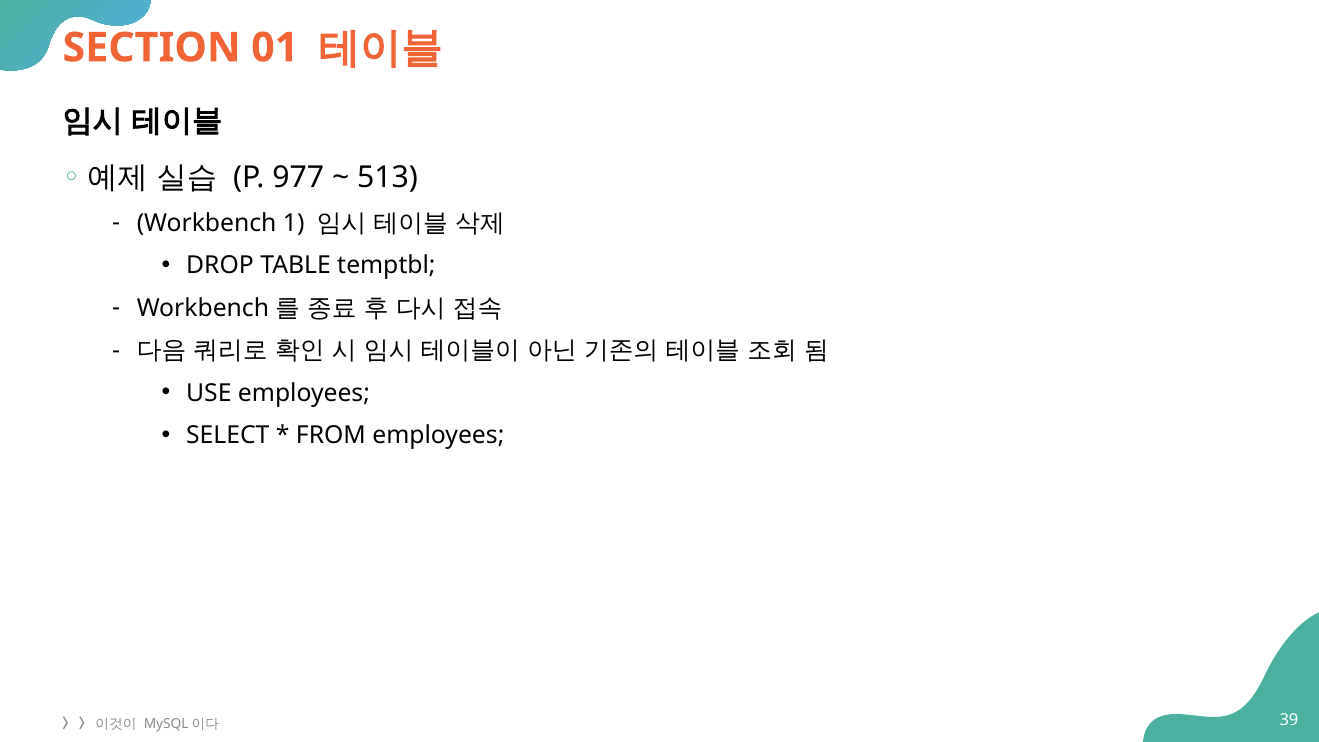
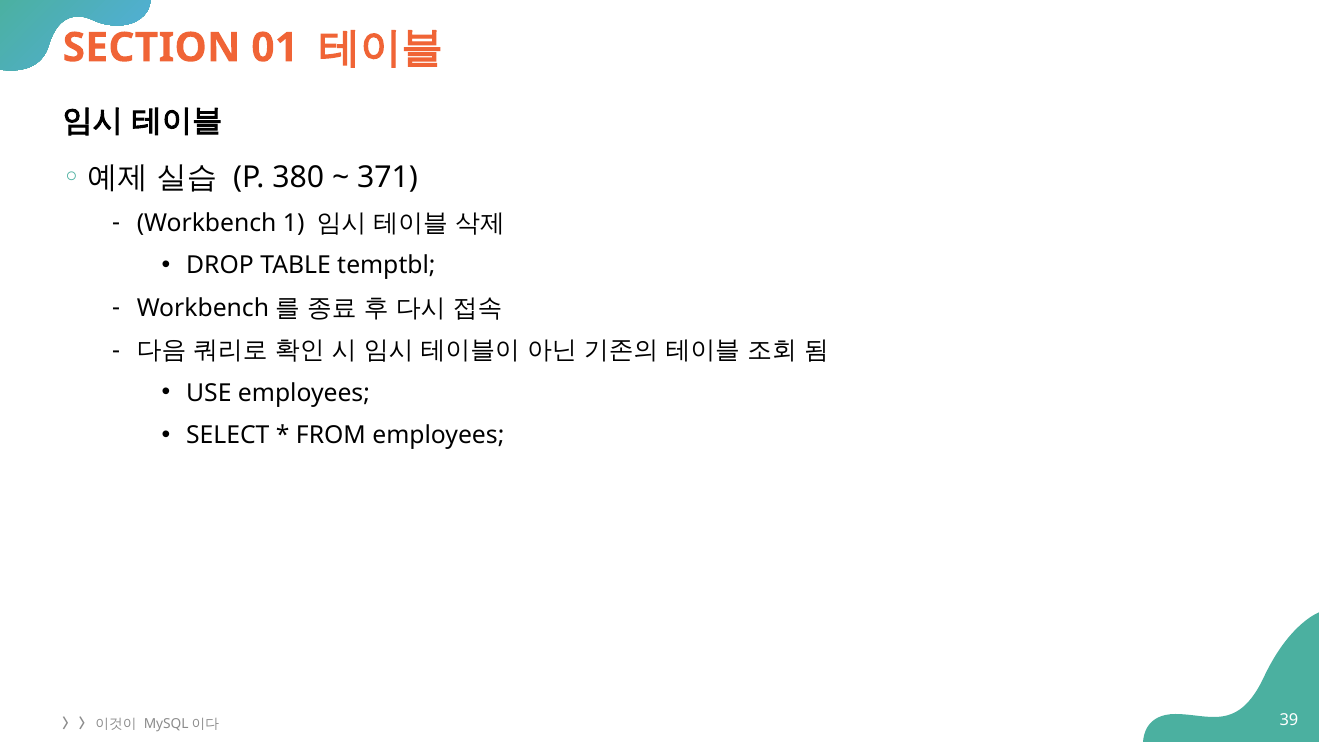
977: 977 -> 380 (298, 178)
513: 513 -> 371 (387, 178)
